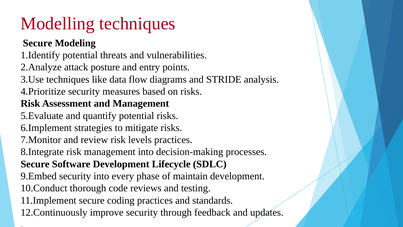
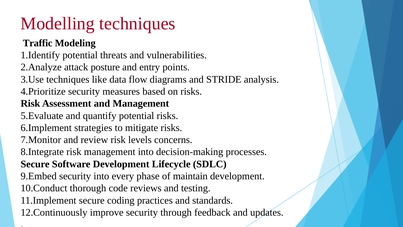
Secure: Secure -> Traffic (38, 43)
levels practices: practices -> concerns (173, 140)
